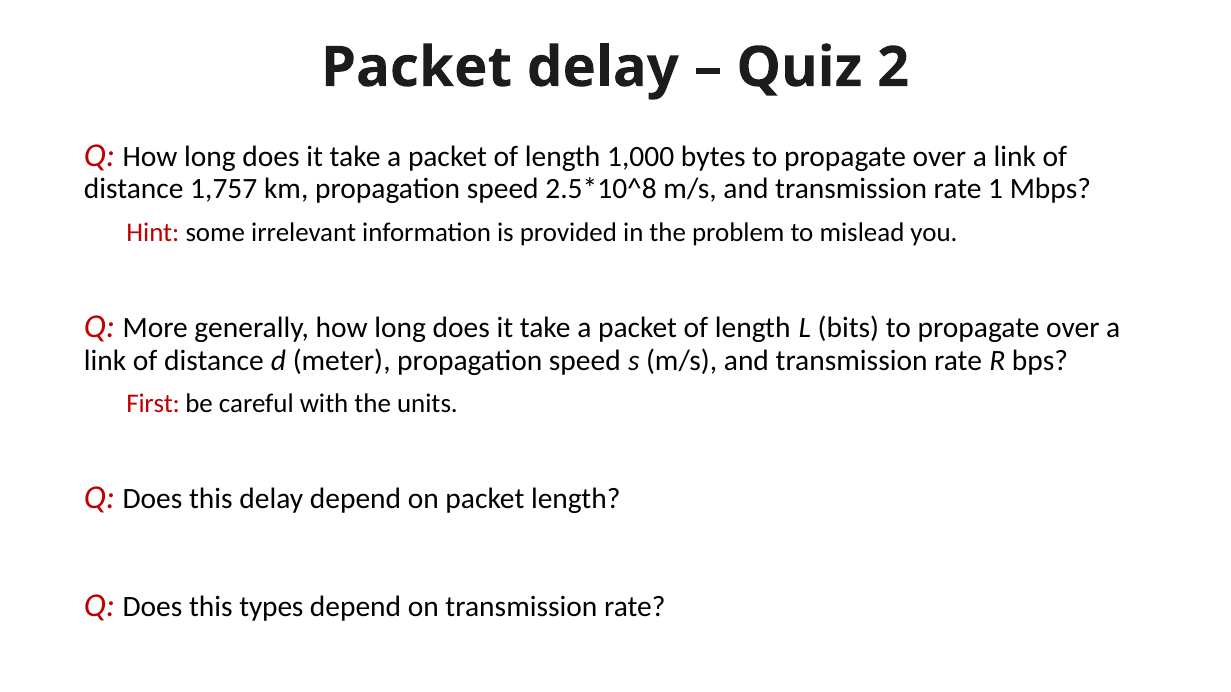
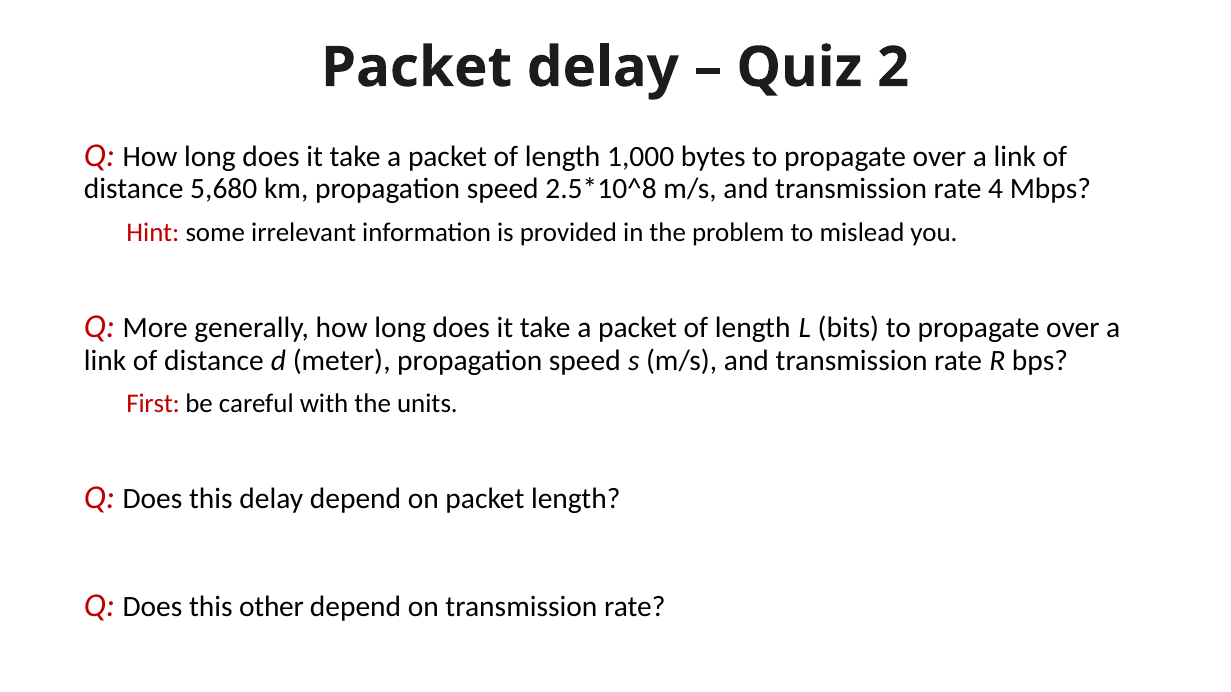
1,757: 1,757 -> 5,680 (224, 189)
1: 1 -> 4 (996, 189)
types: types -> other (272, 607)
